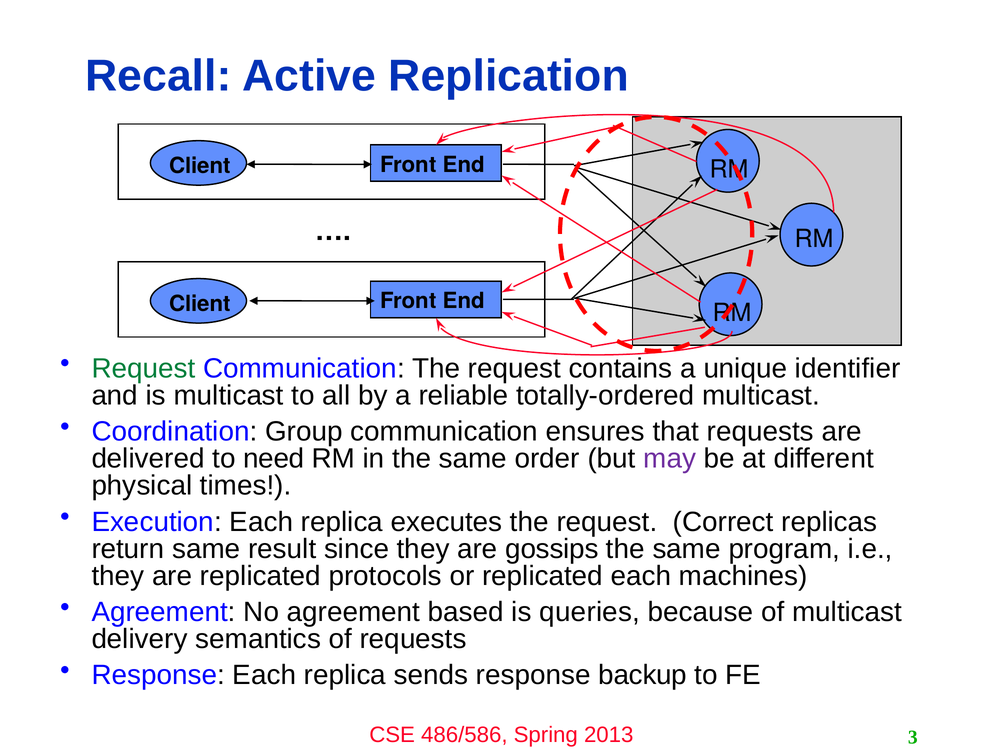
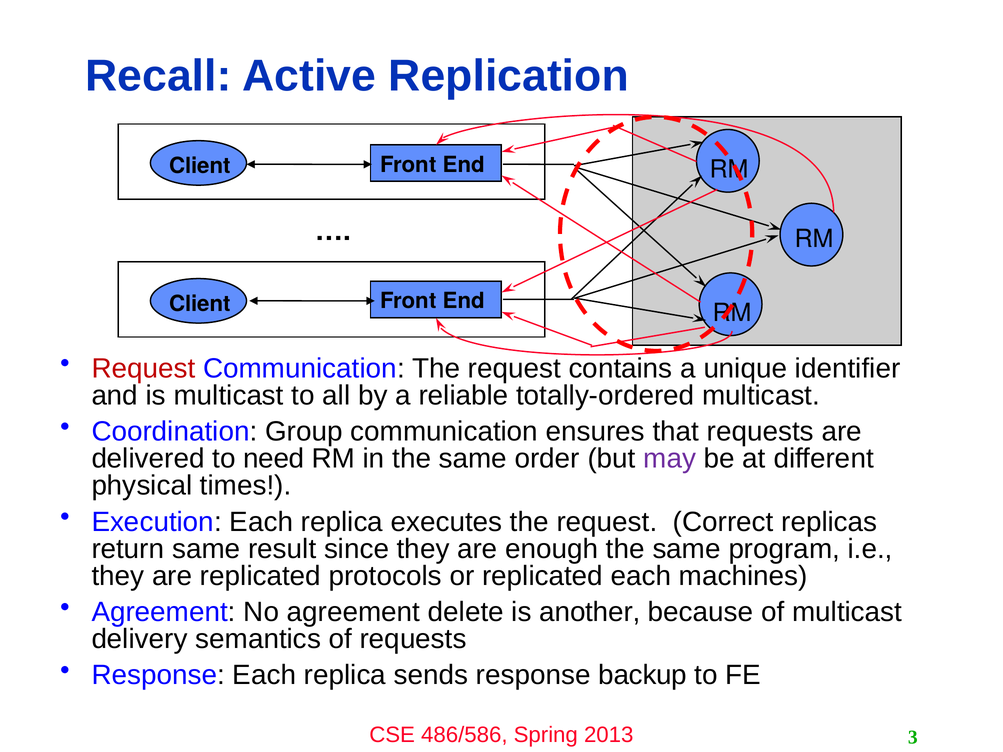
Request colour: green -> red (143, 369)
gossips: gossips -> enough (552, 549)
based: based -> delete (466, 612)
queries: queries -> another (590, 612)
